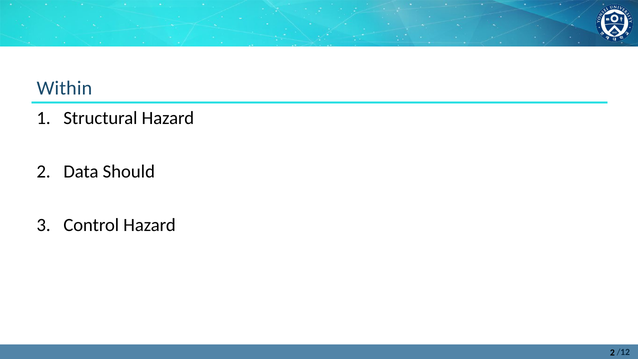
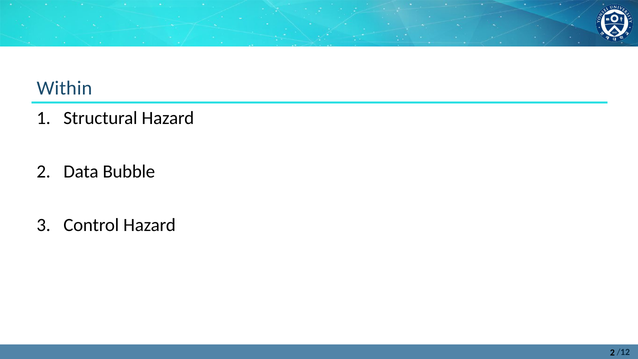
Should: Should -> Bubble (129, 172)
